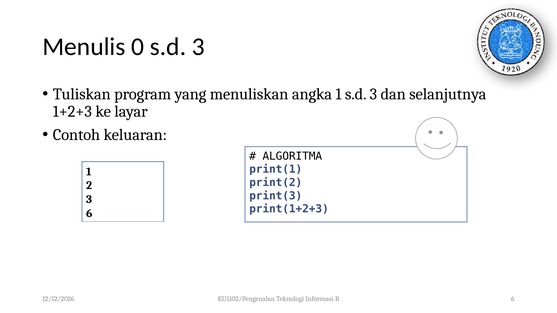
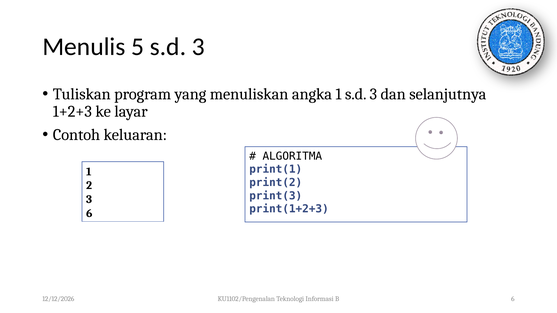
0: 0 -> 5 (138, 47)
